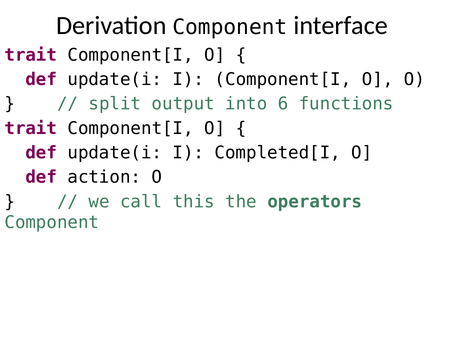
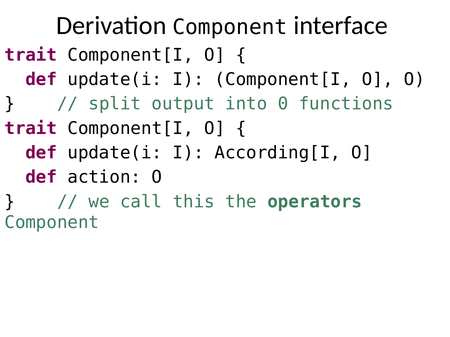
6: 6 -> 0 (283, 104)
Completed[I: Completed[I -> According[I (278, 153)
